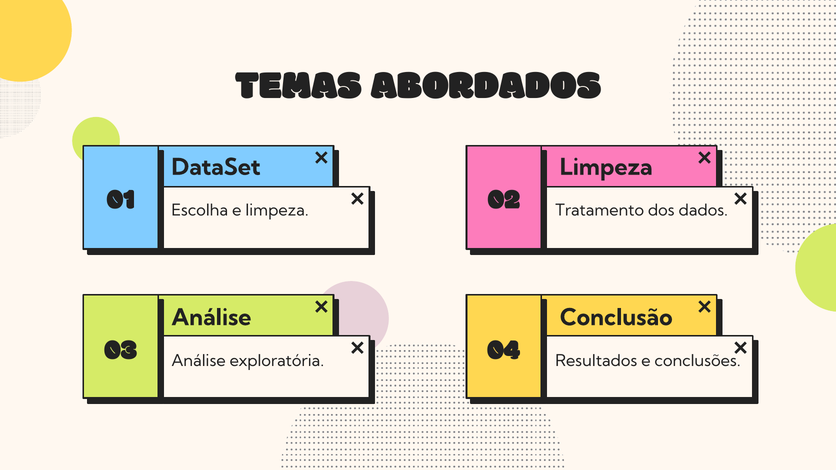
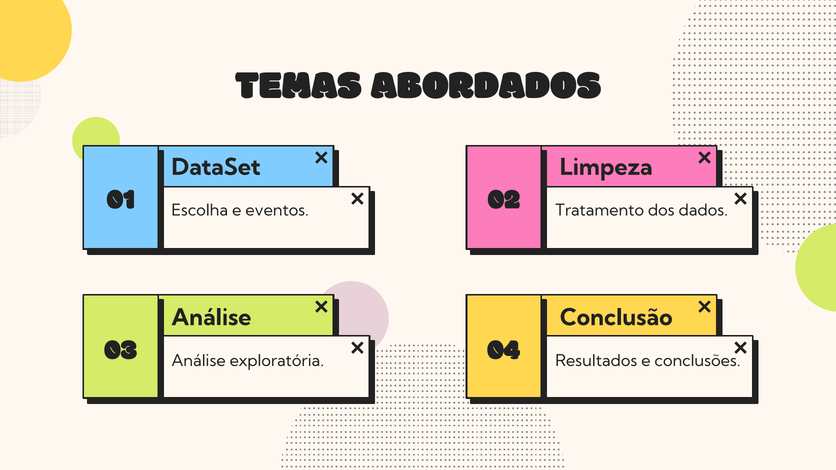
e limpeza: limpeza -> eventos (277, 210)
